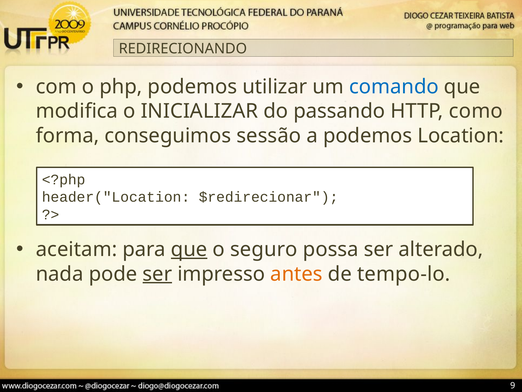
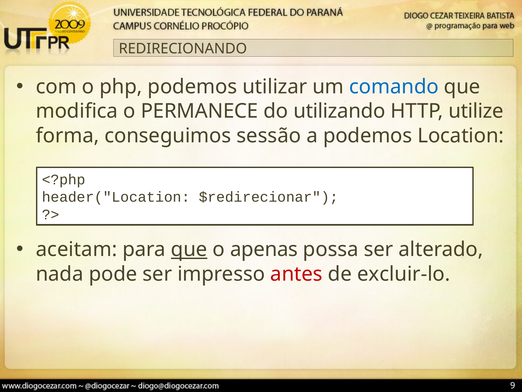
INICIALIZAR: INICIALIZAR -> PERMANECE (199, 111)
passando: passando -> utilizando (339, 111)
como: como -> utilize (476, 111)
seguro: seguro -> apenas (264, 249)
ser underline: present -> none (157, 274)
antes colour: orange -> red (296, 274)
tempo-lo: tempo-lo -> excluir-lo (404, 274)
